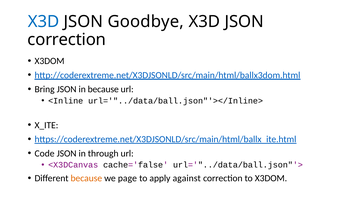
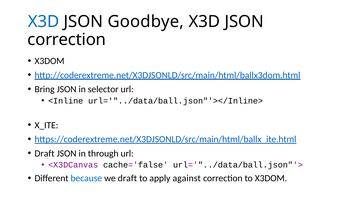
in because: because -> selector (103, 89)
Code: Code -> Draft (45, 153)
because colour: orange -> blue (86, 178)
we page: page -> draft (127, 178)
